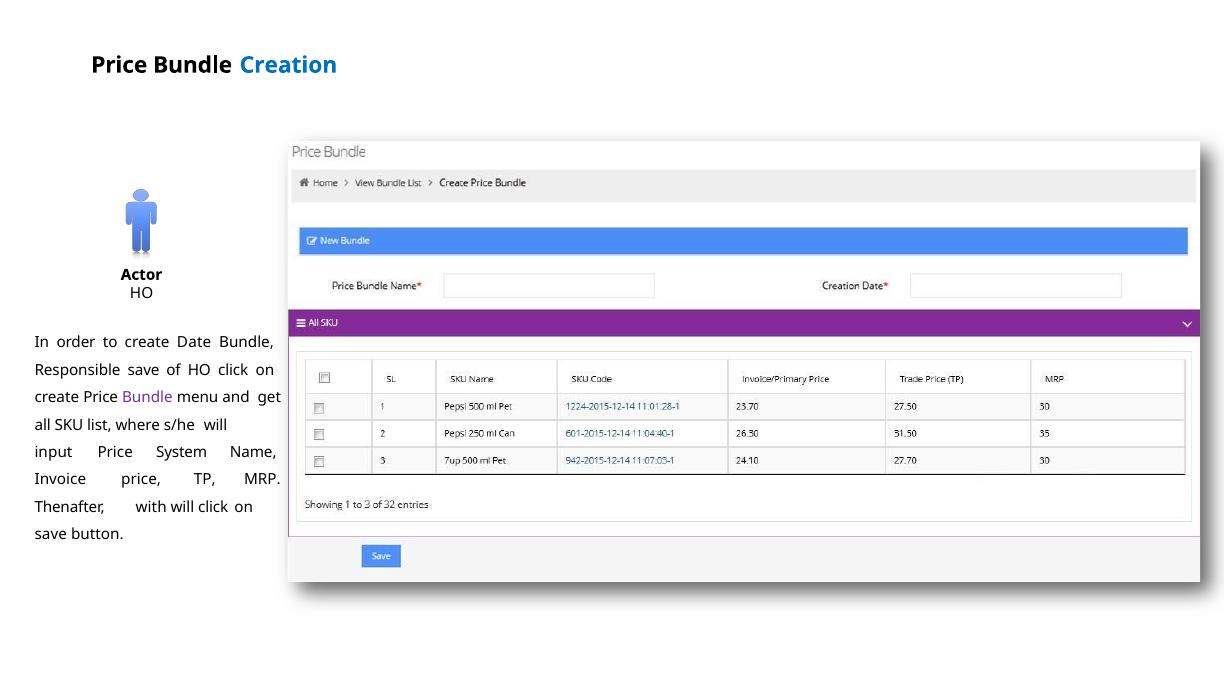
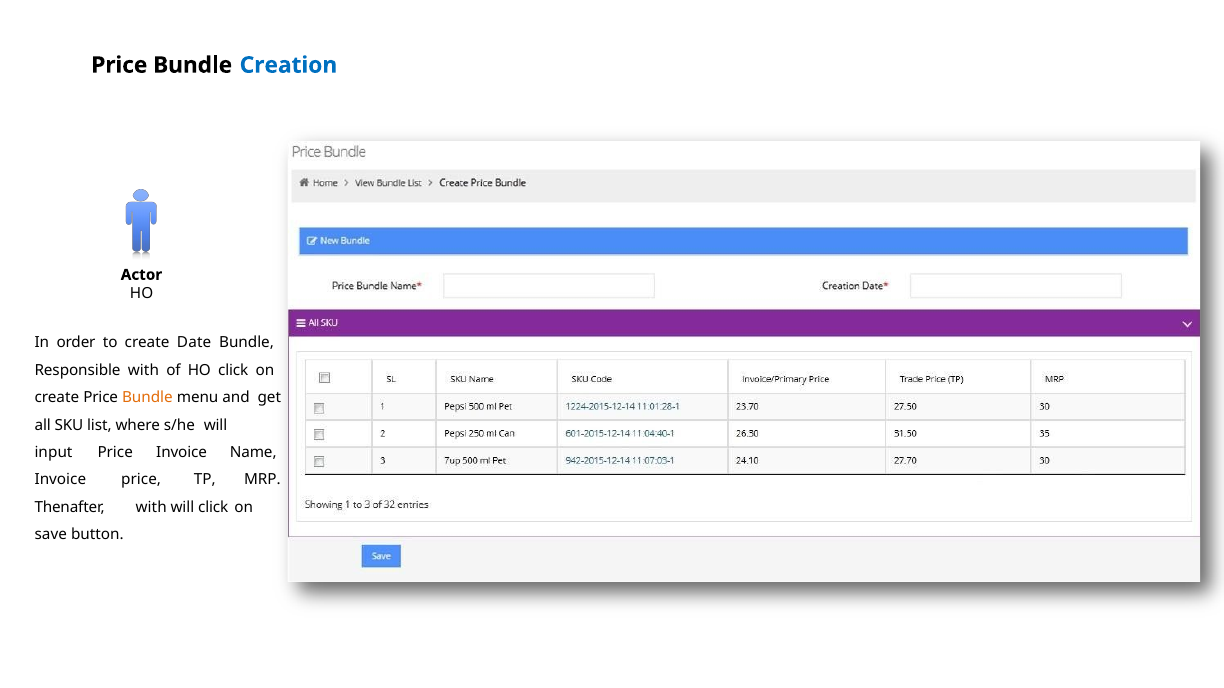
Responsible save: save -> with (143, 371)
Bundle colour: purple -> orange (147, 398)
Price System: System -> Invoice (182, 452)
